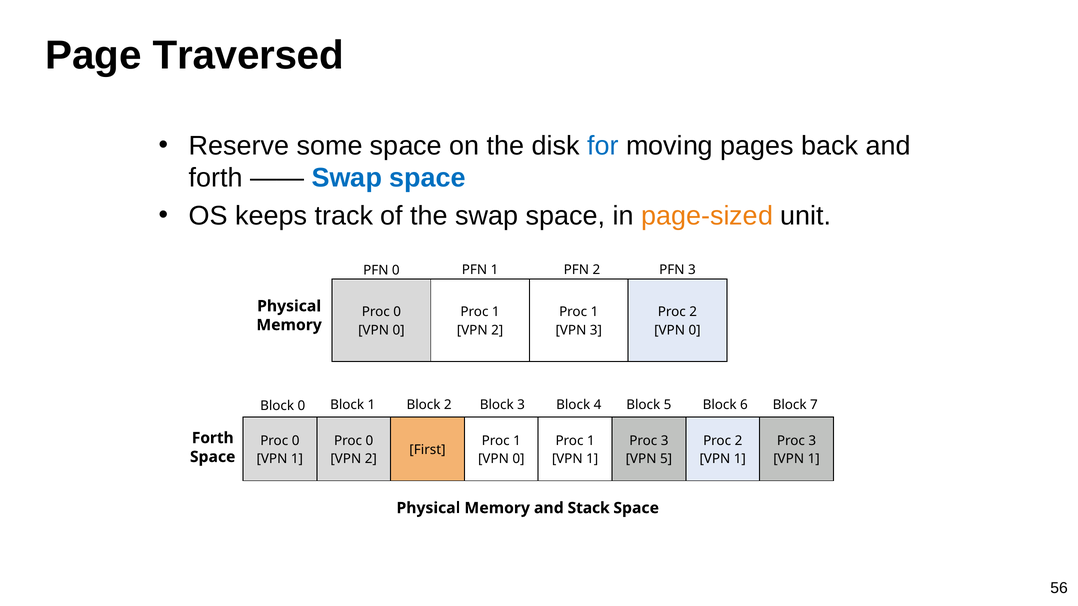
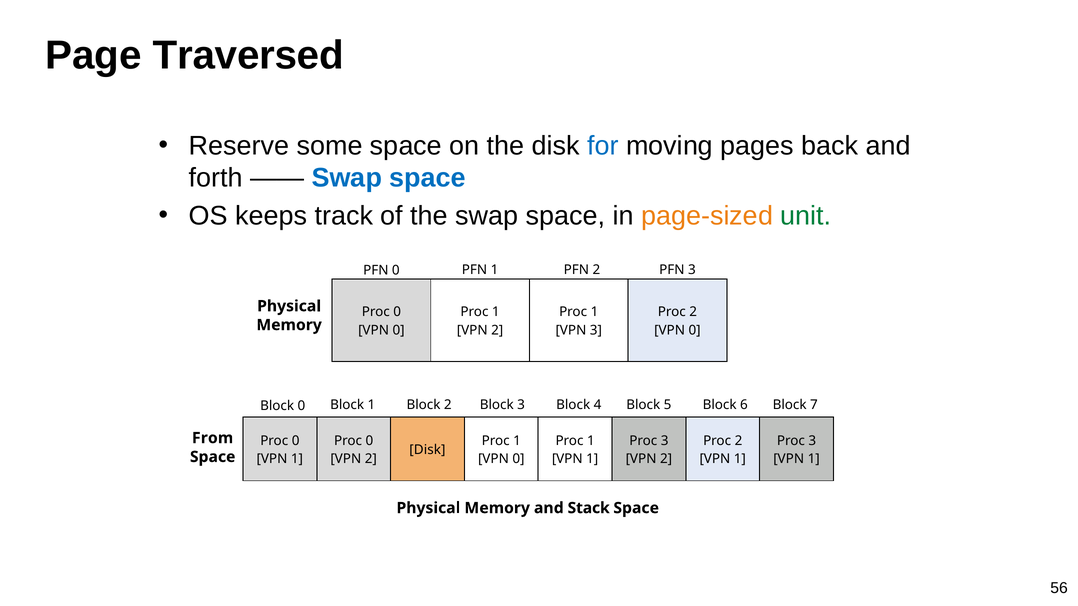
unit colour: black -> green (806, 216)
Forth: Forth -> From (213, 438)
First: First -> Disk (427, 450)
5: 5 -> 2 (666, 459)
